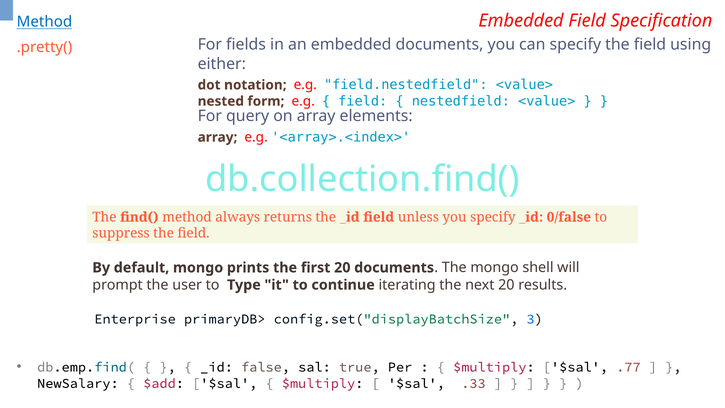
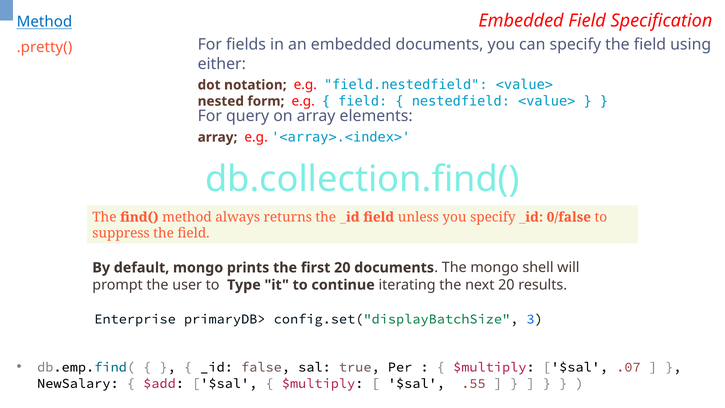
.77: .77 -> .07 (628, 367)
.33: .33 -> .55 (473, 383)
